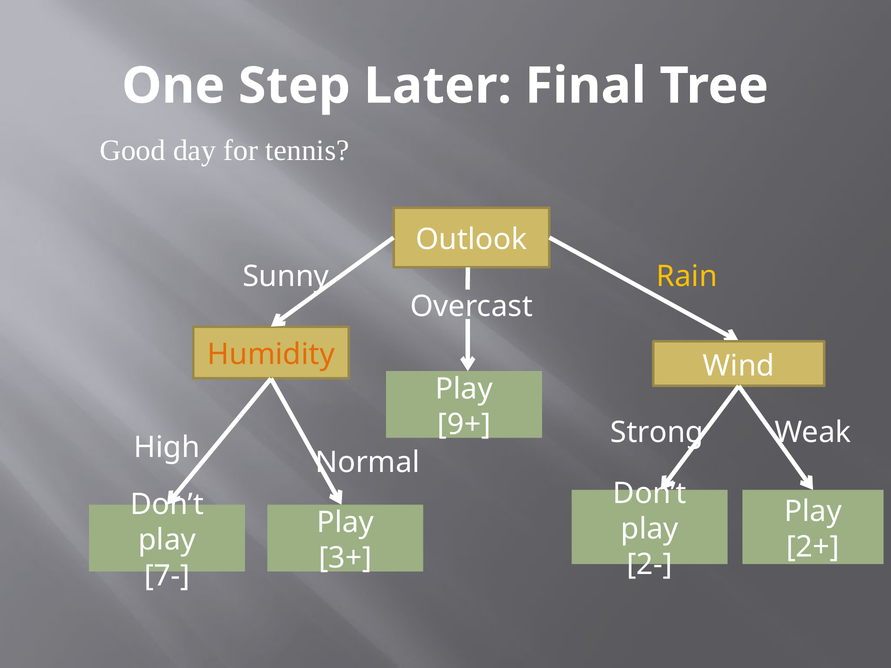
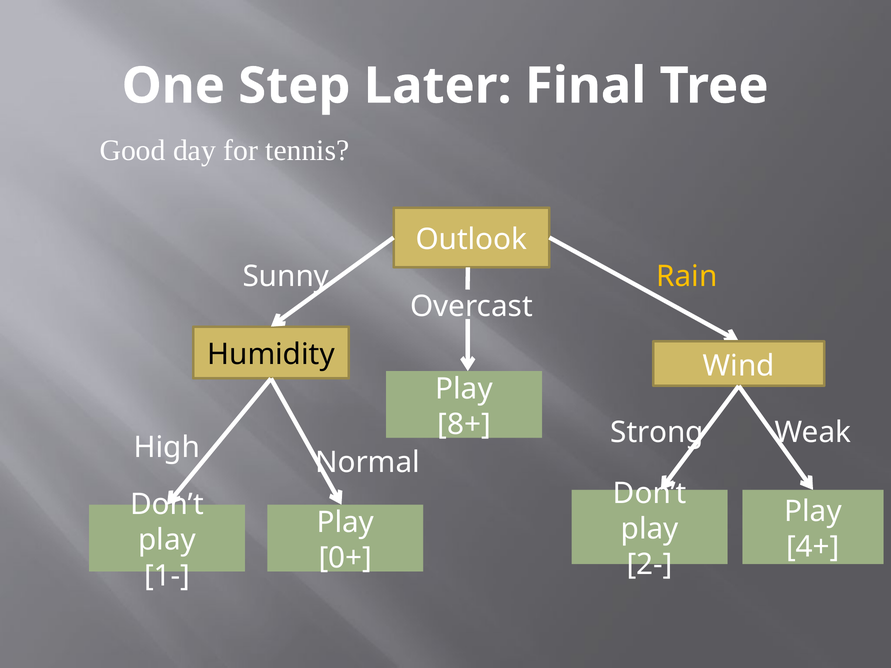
Humidity colour: orange -> black (271, 355)
9+: 9+ -> 8+ (464, 425)
2+: 2+ -> 4+ (813, 547)
3+: 3+ -> 0+ (345, 558)
7-: 7- -> 1- (167, 576)
